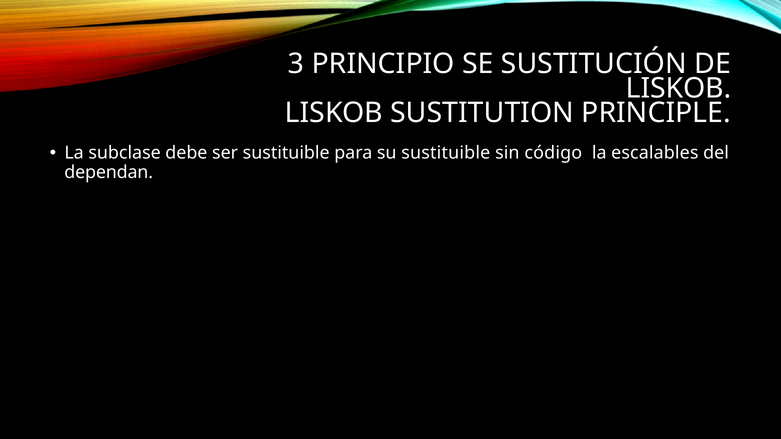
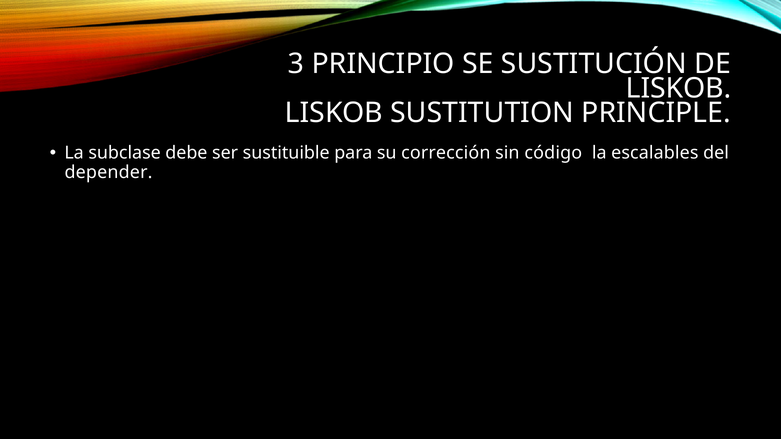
su sustituible: sustituible -> corrección (446, 153)
dependan: dependan -> depender (109, 172)
